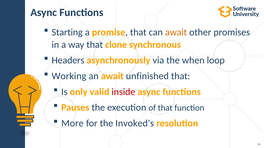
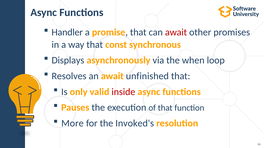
Starting: Starting -> Handler (67, 32)
await colour: orange -> red (176, 32)
clone: clone -> const (116, 45)
Headers: Headers -> Displays (68, 61)
Working: Working -> Resolves (69, 76)
